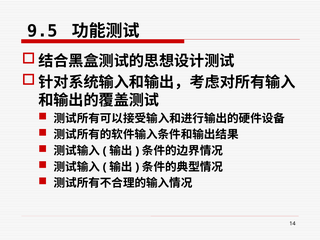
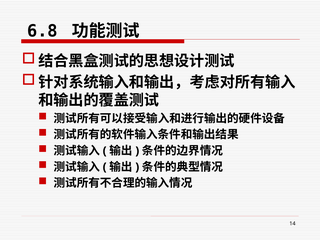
9.5: 9.5 -> 6.8 (42, 31)
